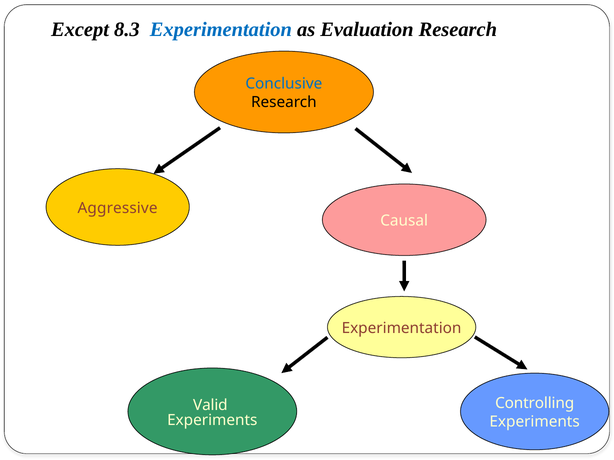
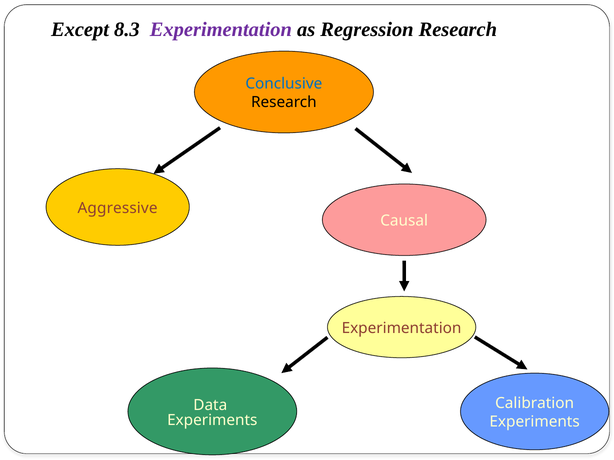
Experimentation colour: blue -> purple (221, 30)
Evaluation: Evaluation -> Regression (367, 30)
Controlling: Controlling -> Calibration (535, 404)
Valid: Valid -> Data (210, 406)
